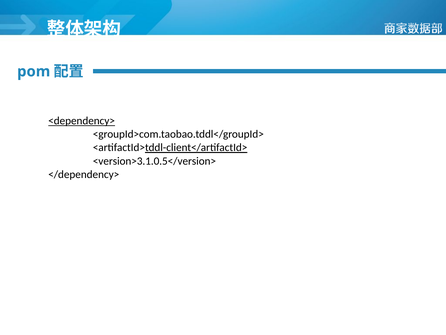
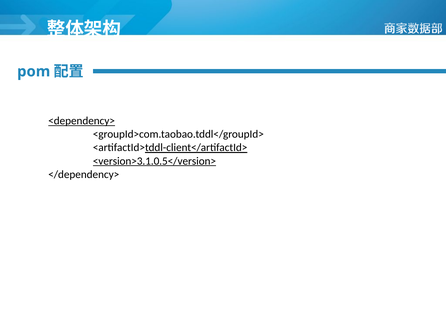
<version>3.1.0.5</version> underline: none -> present (154, 161)
